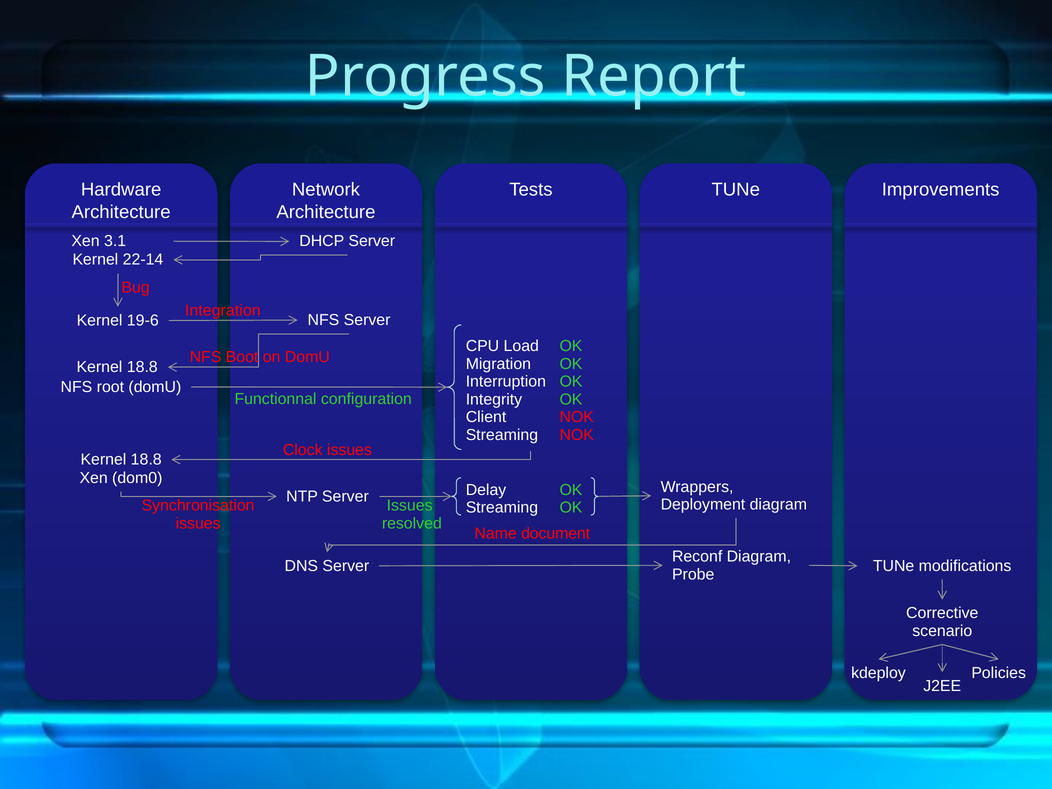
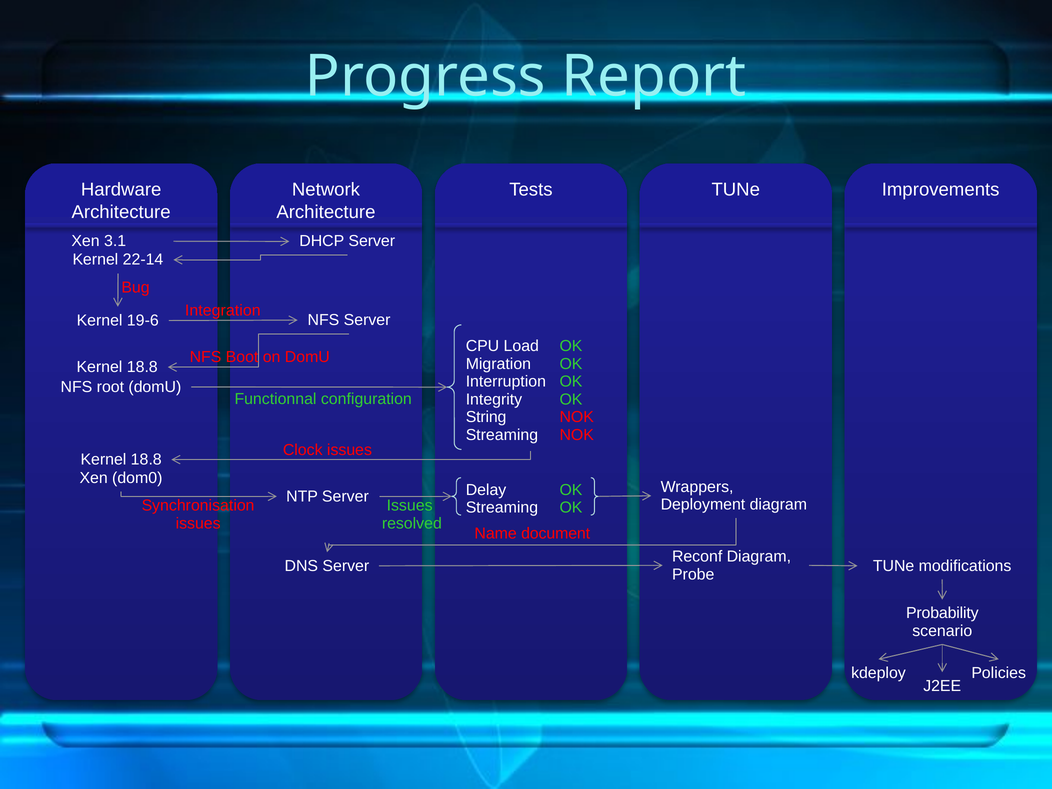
Client: Client -> String (486, 417)
Corrective: Corrective -> Probability (942, 613)
